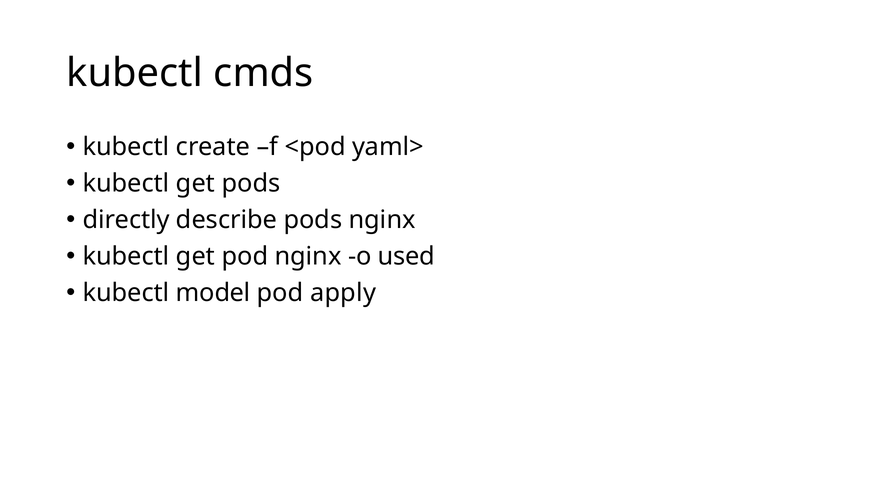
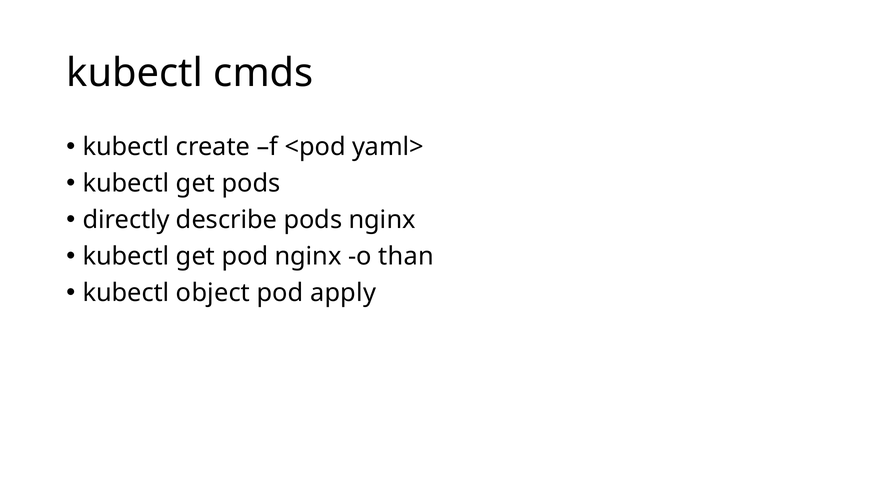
used: used -> than (406, 257)
model: model -> object (213, 293)
